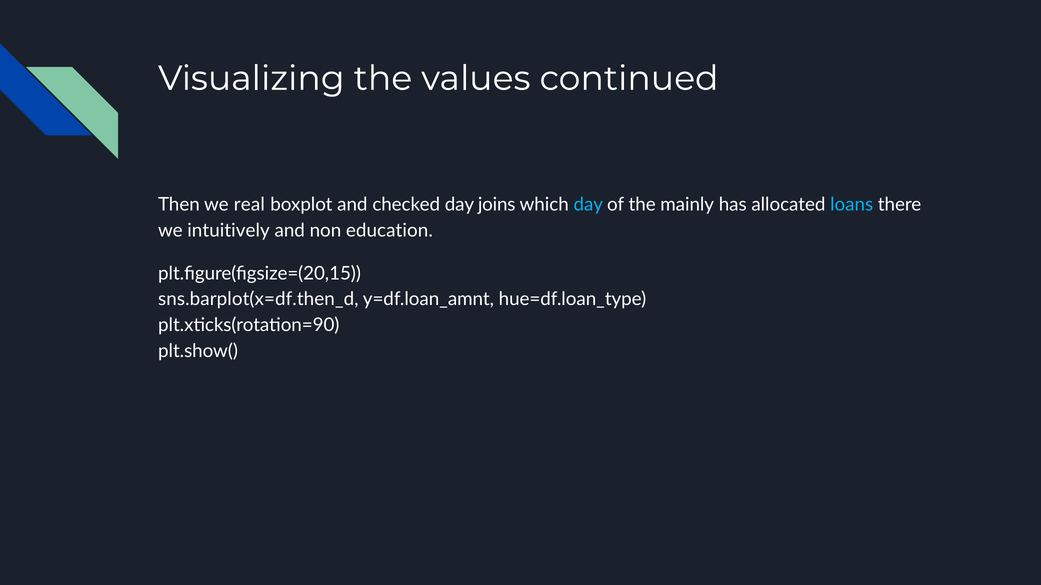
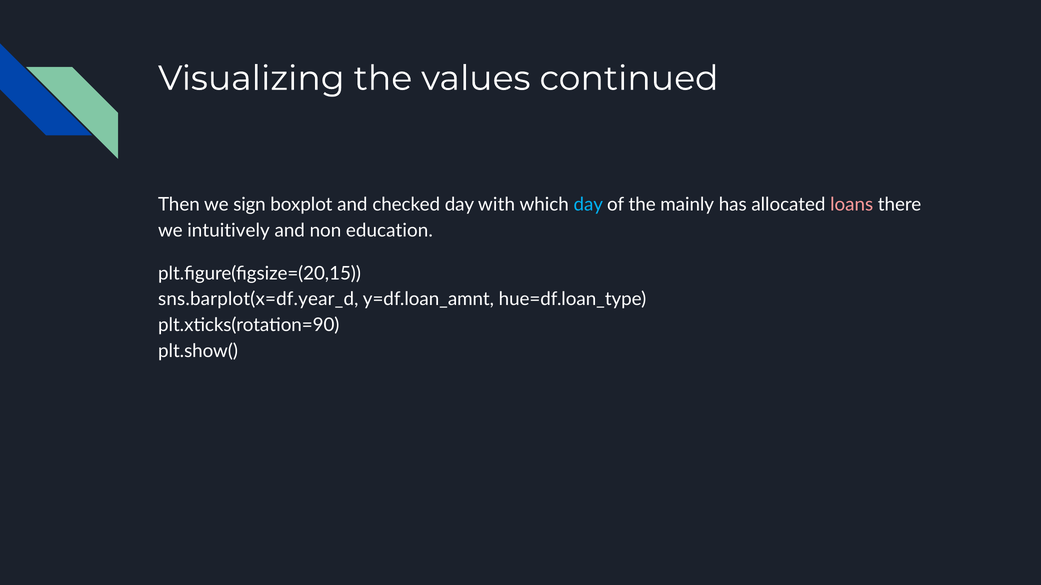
real: real -> sign (250, 205)
joins: joins -> with (497, 205)
loans colour: light blue -> pink (852, 205)
sns.barplot(x=df.then_d: sns.barplot(x=df.then_d -> sns.barplot(x=df.year_d (258, 300)
